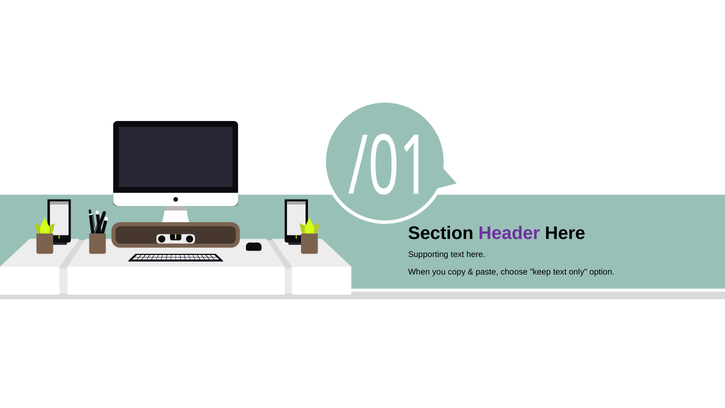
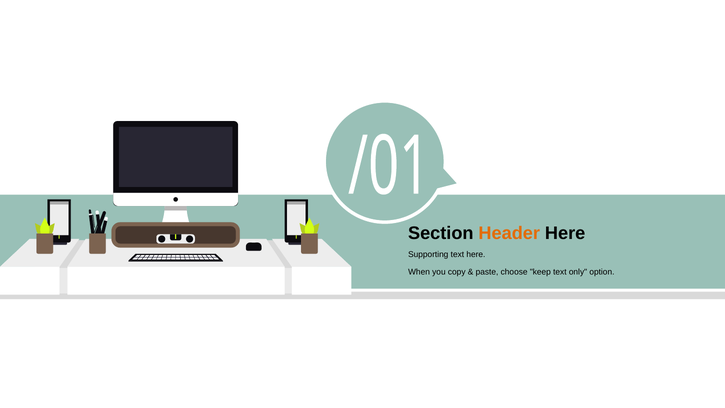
Header colour: purple -> orange (509, 233)
